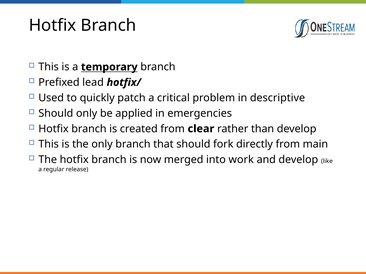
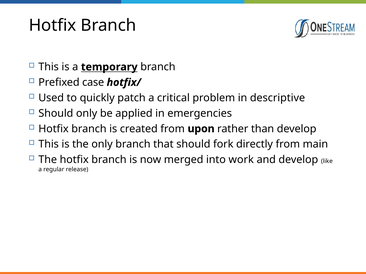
lead: lead -> case (93, 83)
clear: clear -> upon (201, 129)
